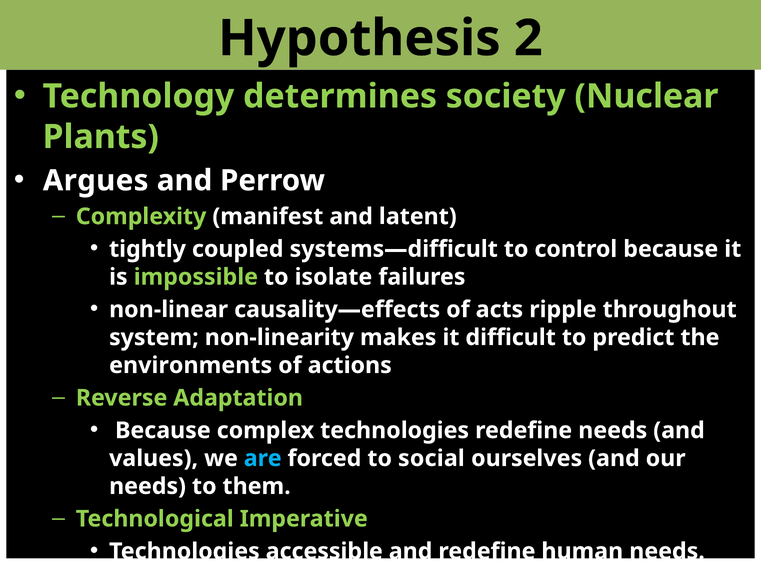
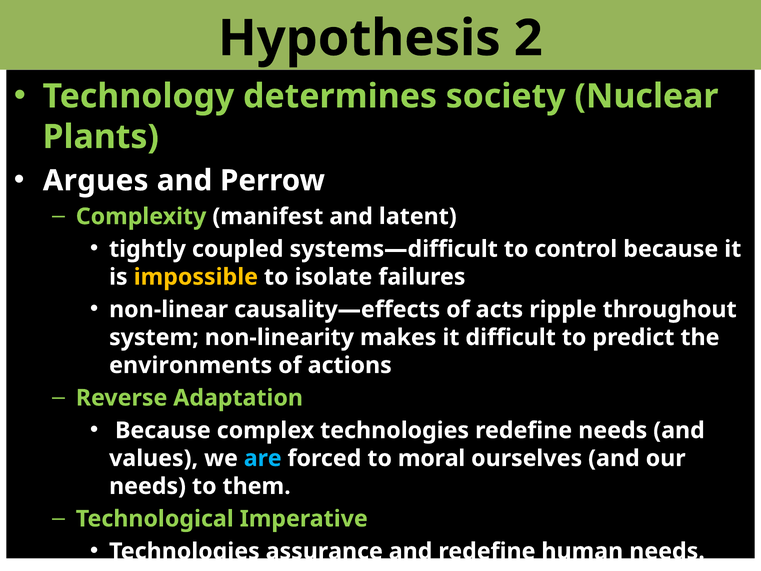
impossible colour: light green -> yellow (196, 277)
social: social -> moral (432, 458)
accessible: accessible -> assurance (324, 551)
